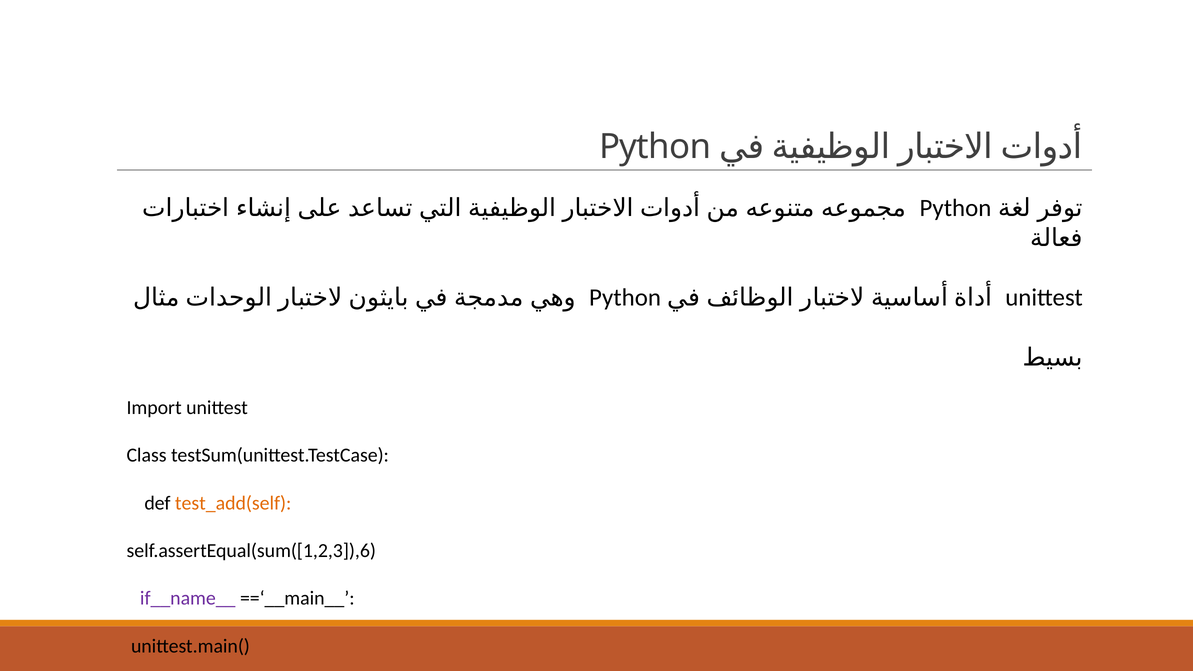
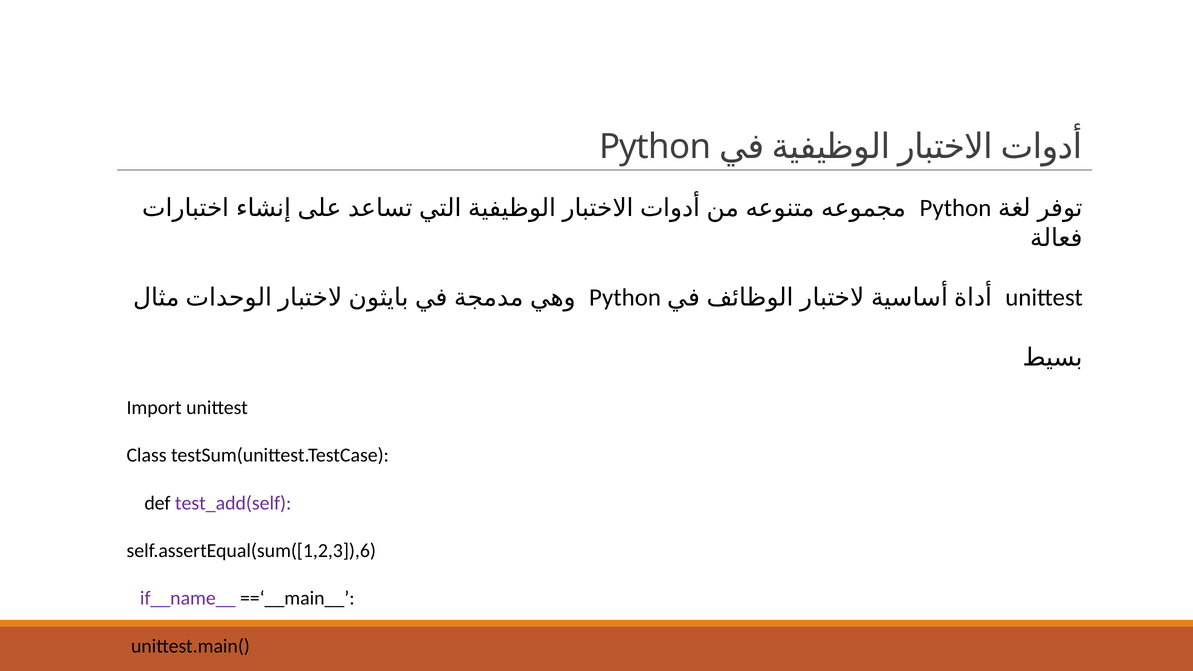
test_add(self colour: orange -> purple (233, 503)
